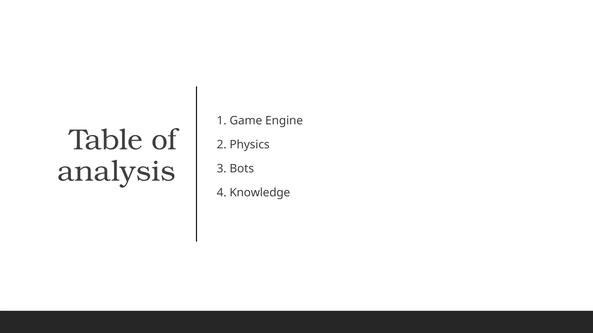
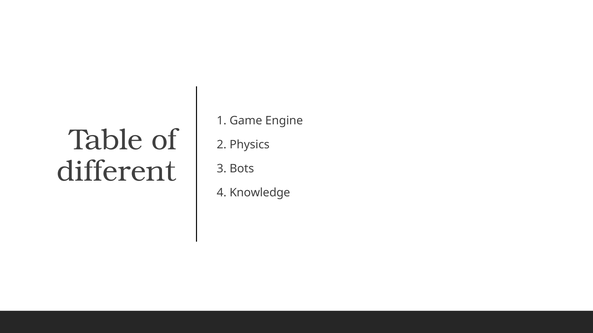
analysis: analysis -> different (117, 171)
